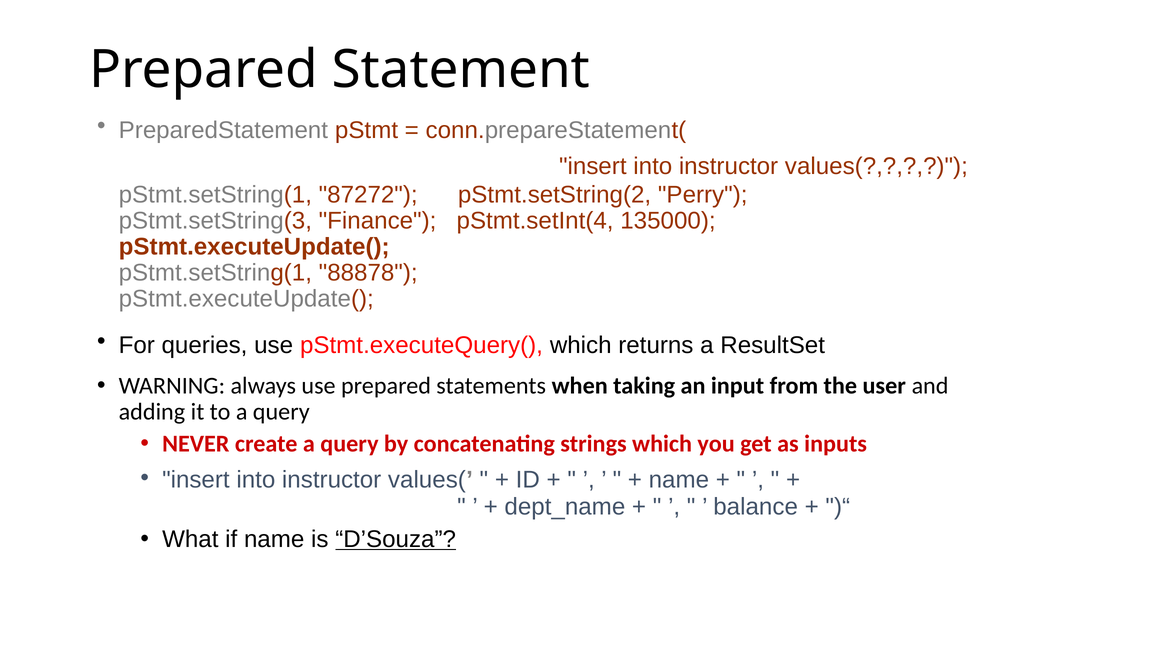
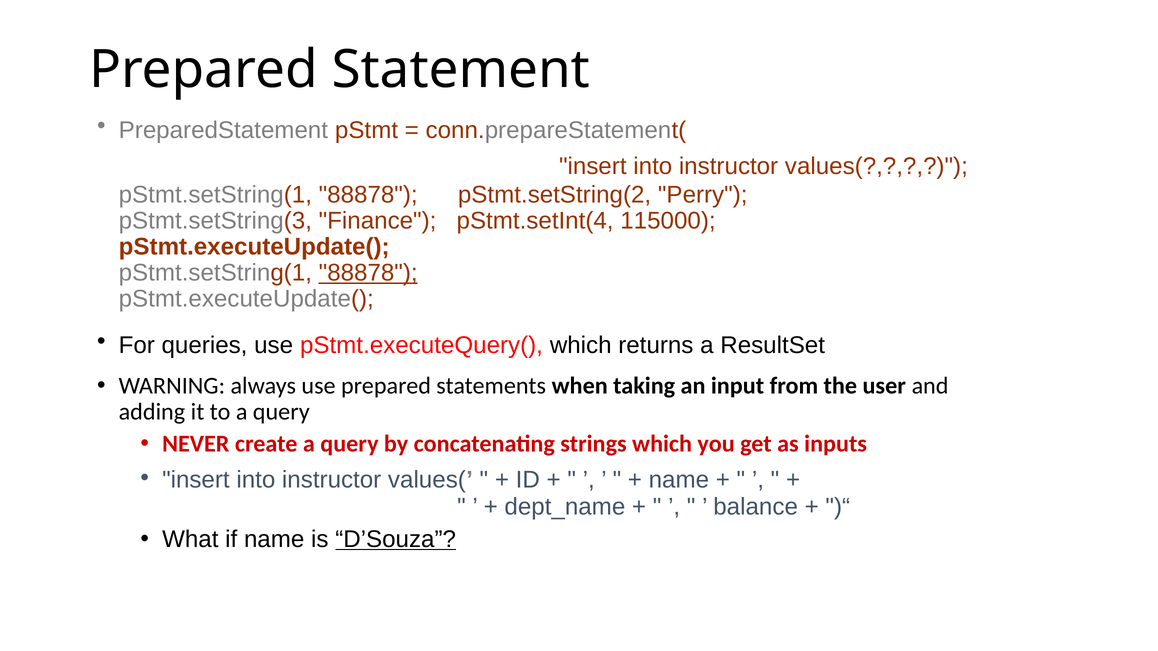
87272: 87272 -> 88878 (368, 195)
135000: 135000 -> 115000 (668, 221)
88878 underline: none -> present (368, 273)
